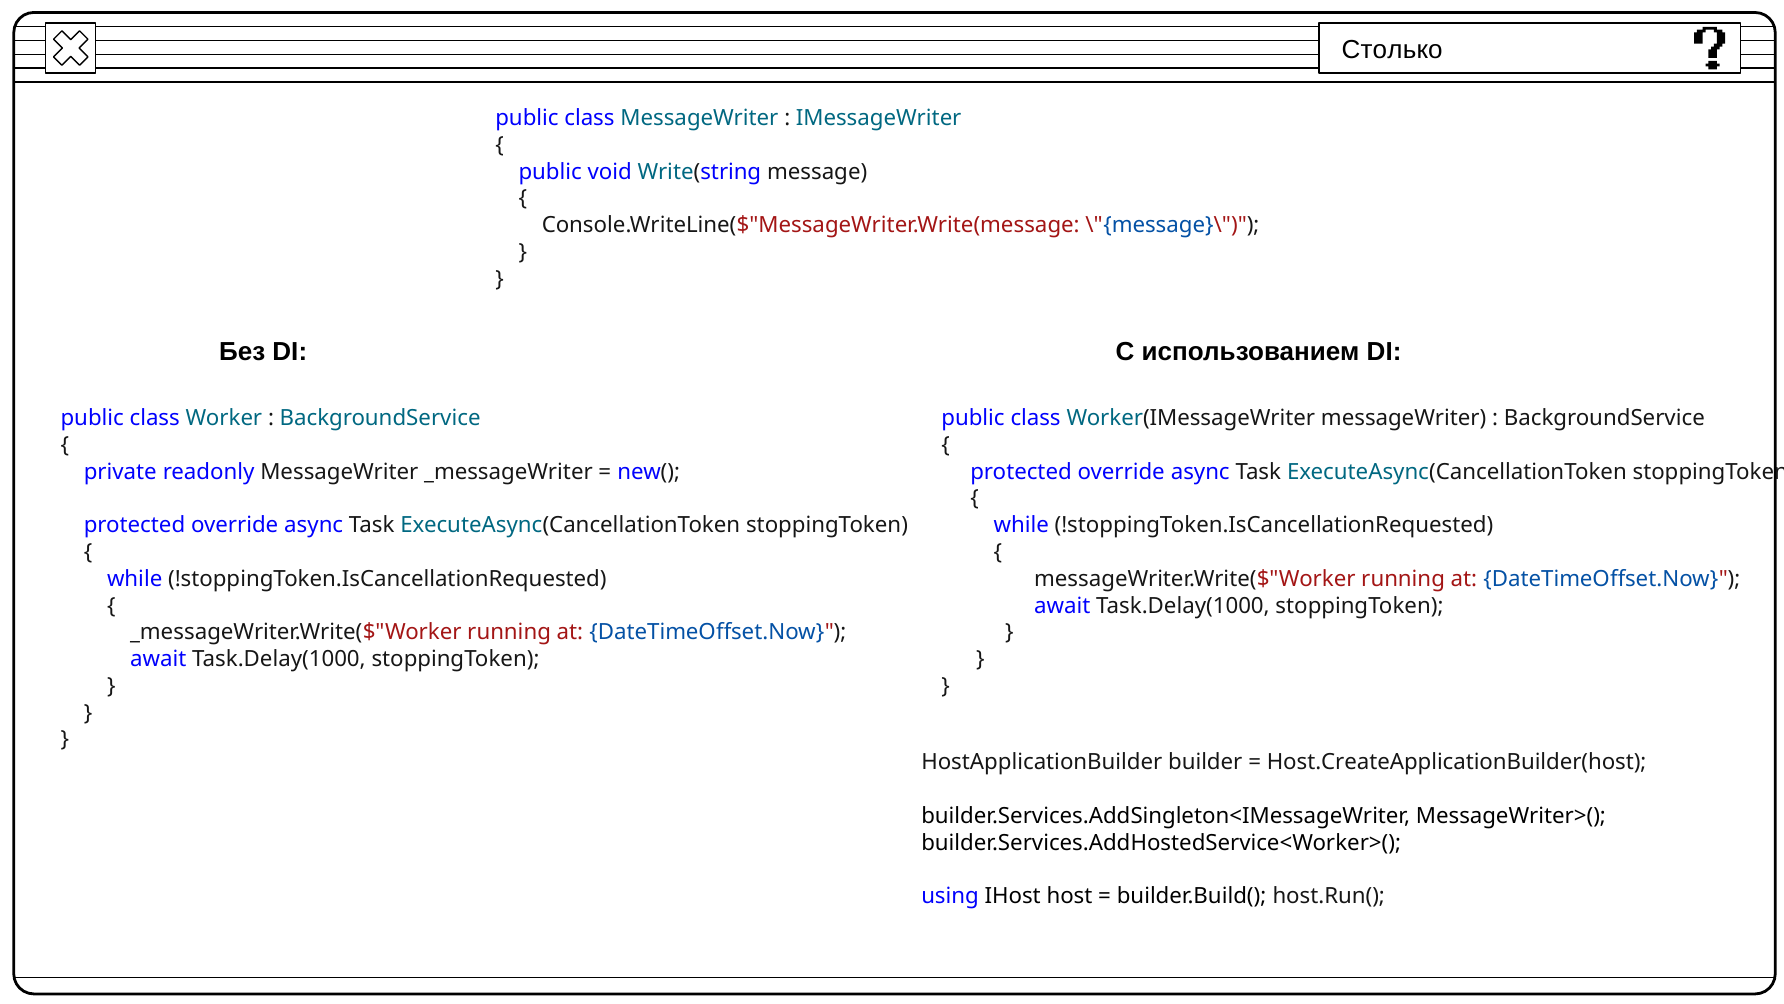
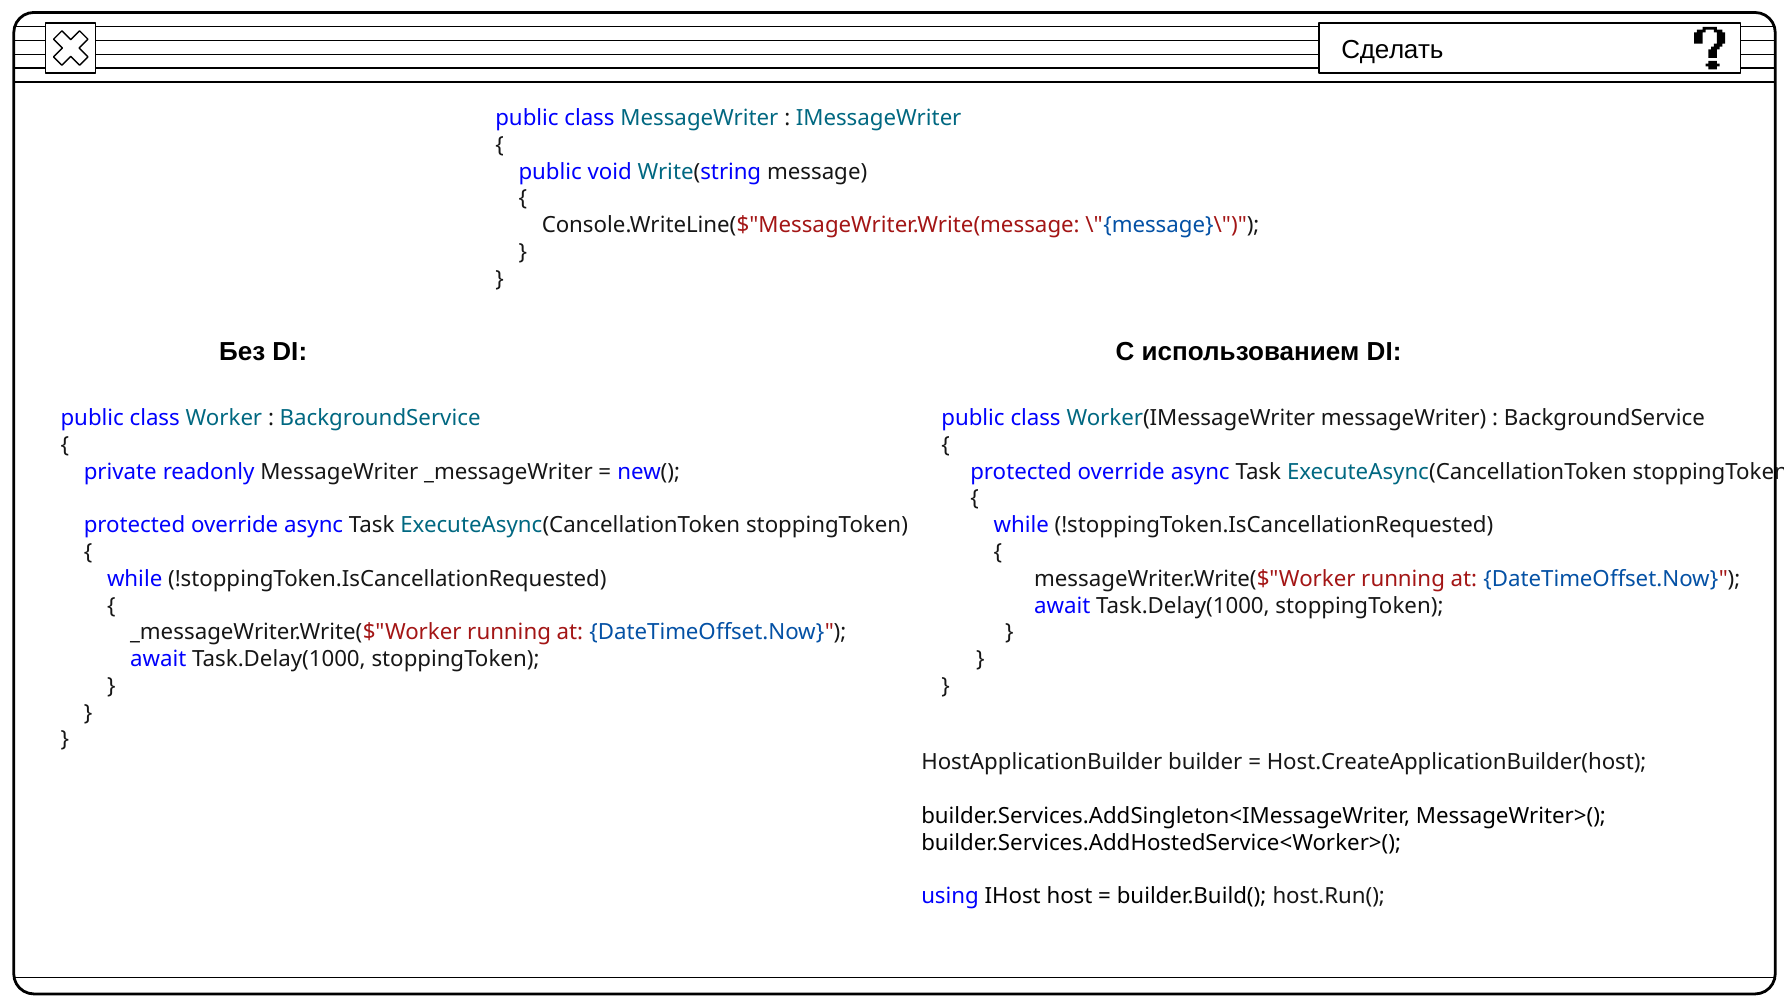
Столько: Столько -> Сделать (1392, 50)
